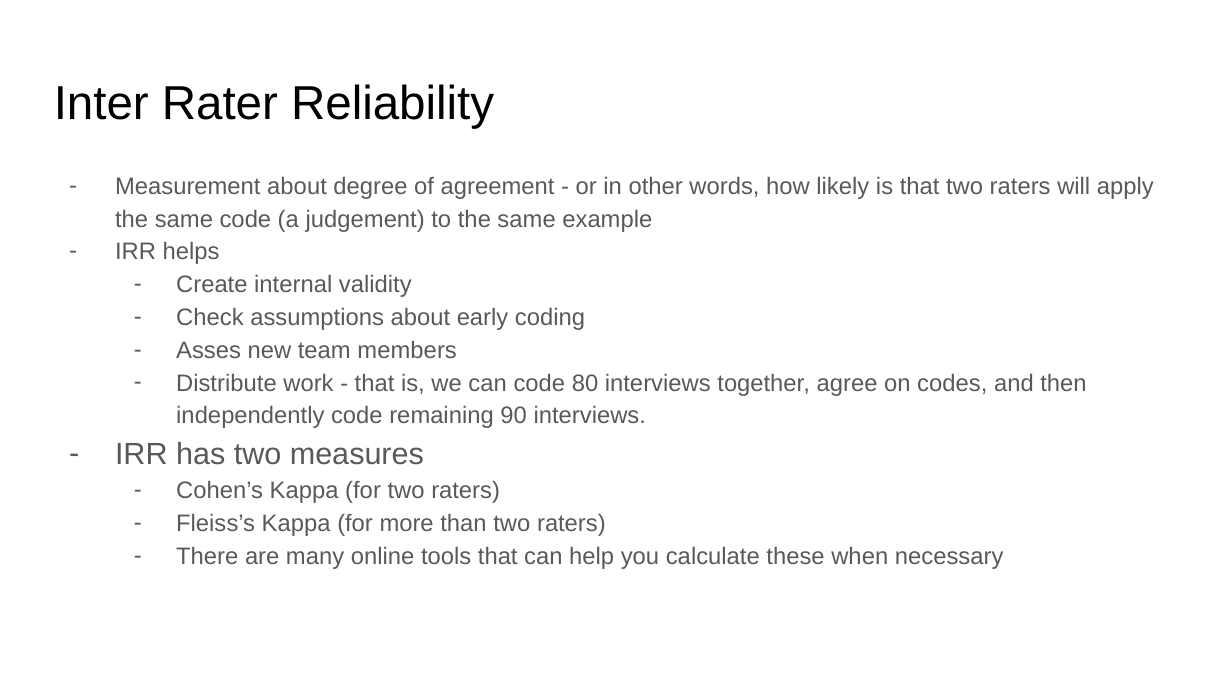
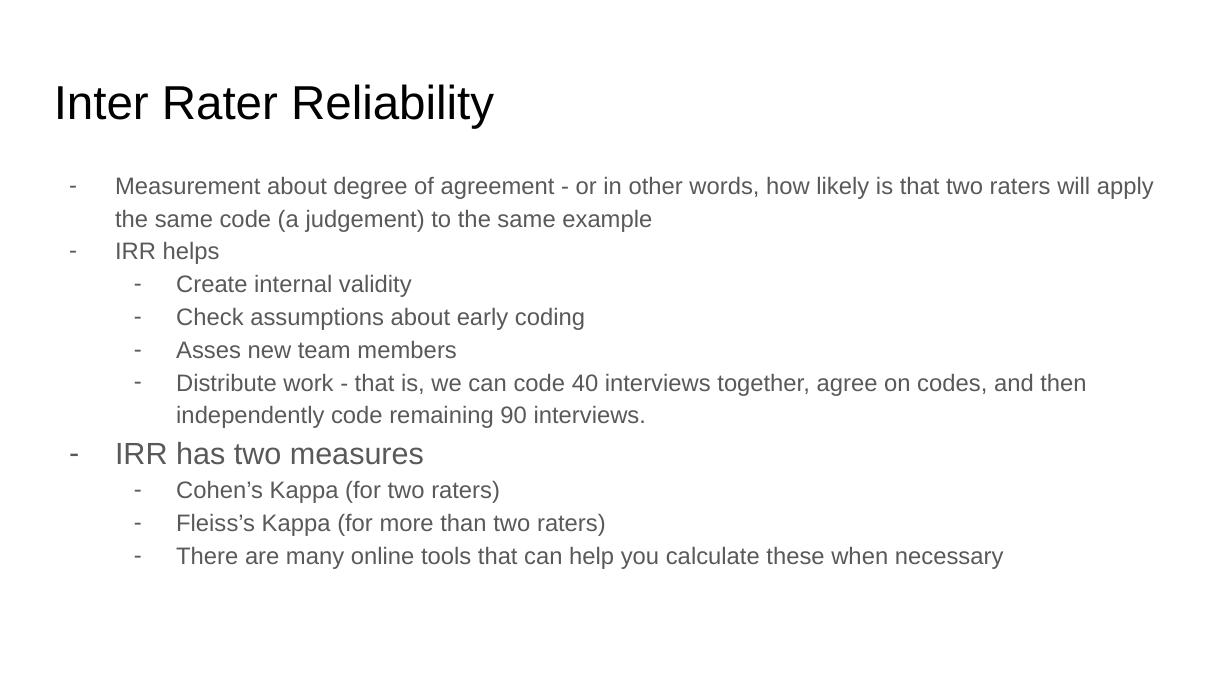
80: 80 -> 40 (585, 383)
